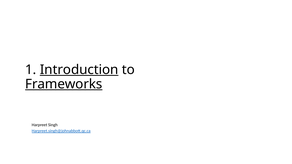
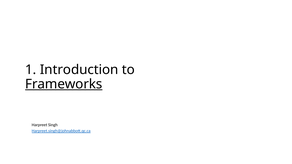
Introduction underline: present -> none (79, 70)
